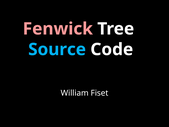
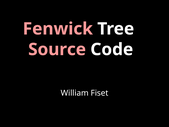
Source colour: light blue -> pink (57, 49)
